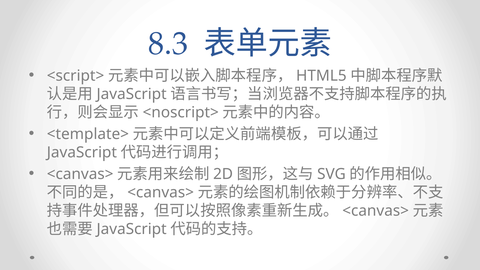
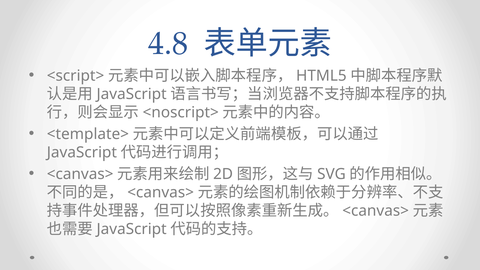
8.3: 8.3 -> 4.8 (168, 44)
